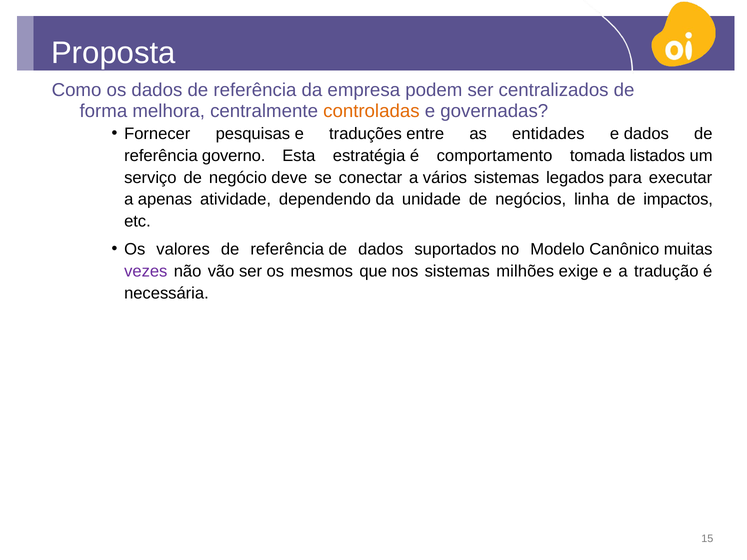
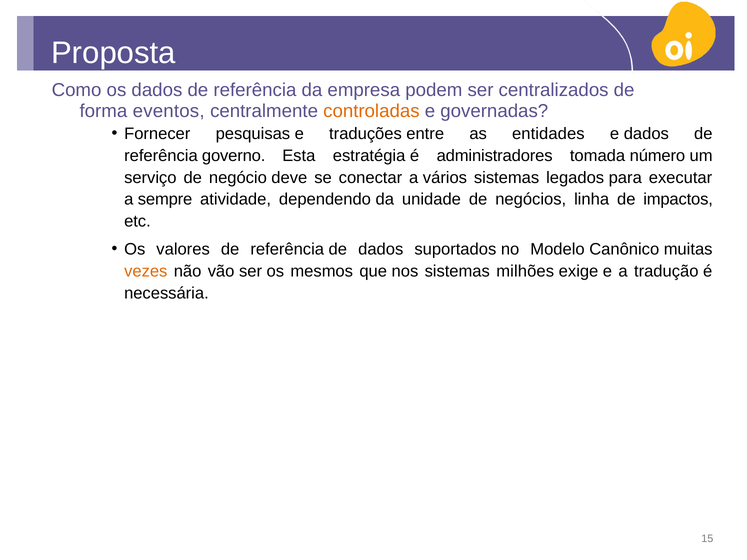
melhora: melhora -> eventos (169, 111)
comportamento: comportamento -> administradores (495, 156)
listados: listados -> número (657, 156)
apenas: apenas -> sempre (165, 200)
vezes colour: purple -> orange (146, 271)
